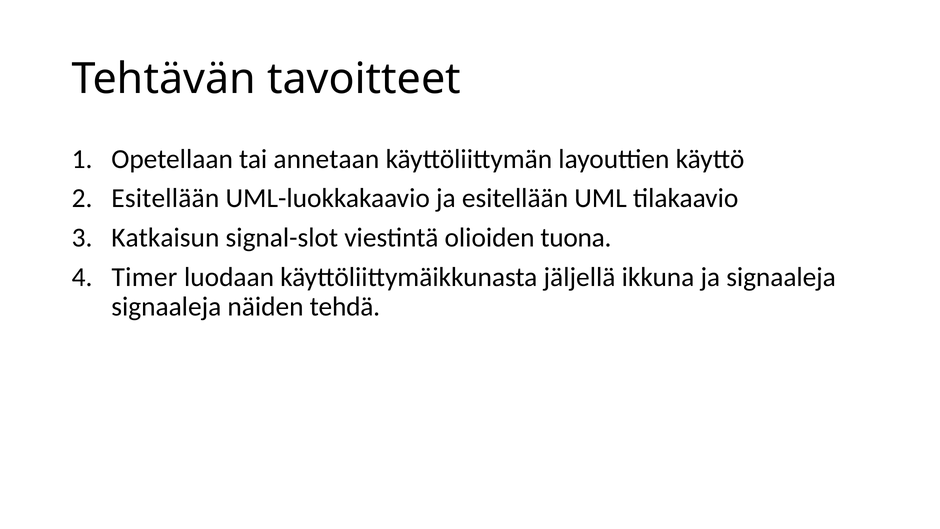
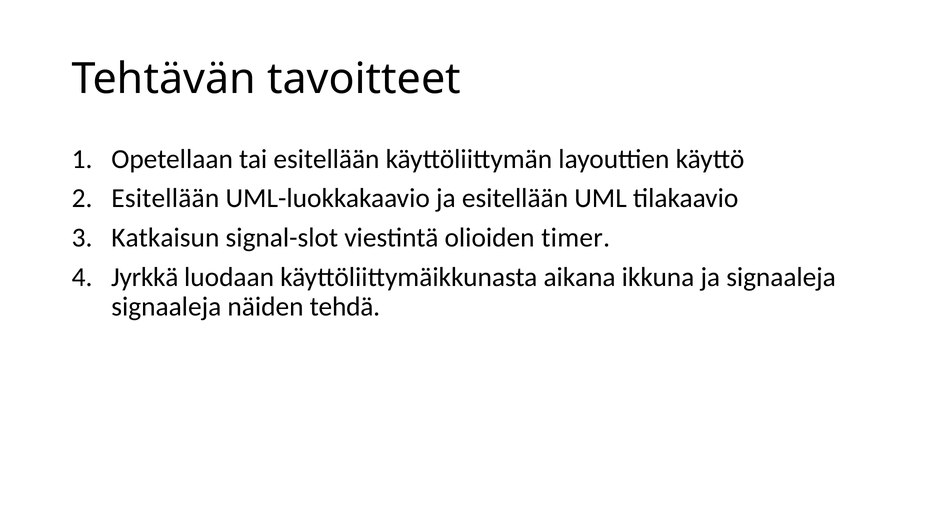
tai annetaan: annetaan -> esitellään (326, 159)
tuona: tuona -> timer (576, 238)
Timer: Timer -> Jyrkkä (145, 277)
jäljellä: jäljellä -> aikana (580, 277)
